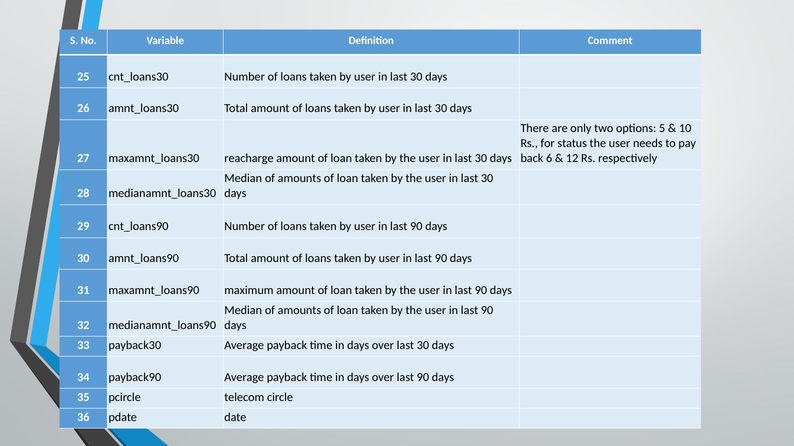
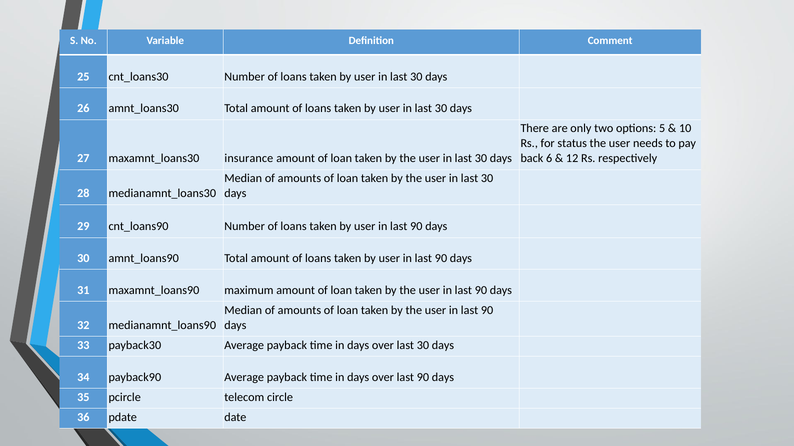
reacharge: reacharge -> insurance (249, 159)
